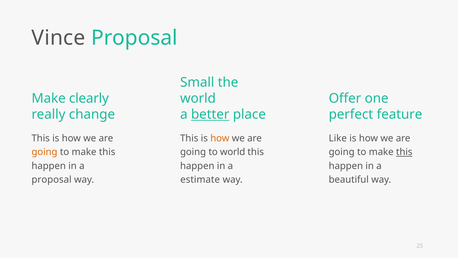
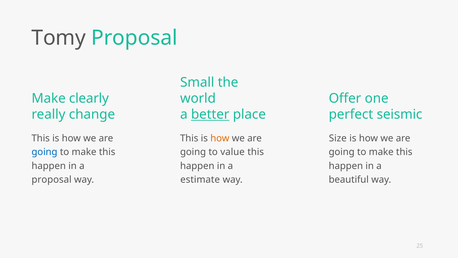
Vince: Vince -> Tomy (59, 38)
feature: feature -> seismic (400, 114)
Like: Like -> Size (338, 138)
going colour: orange -> blue (44, 152)
to world: world -> value (233, 152)
this underline: present -> none (404, 152)
